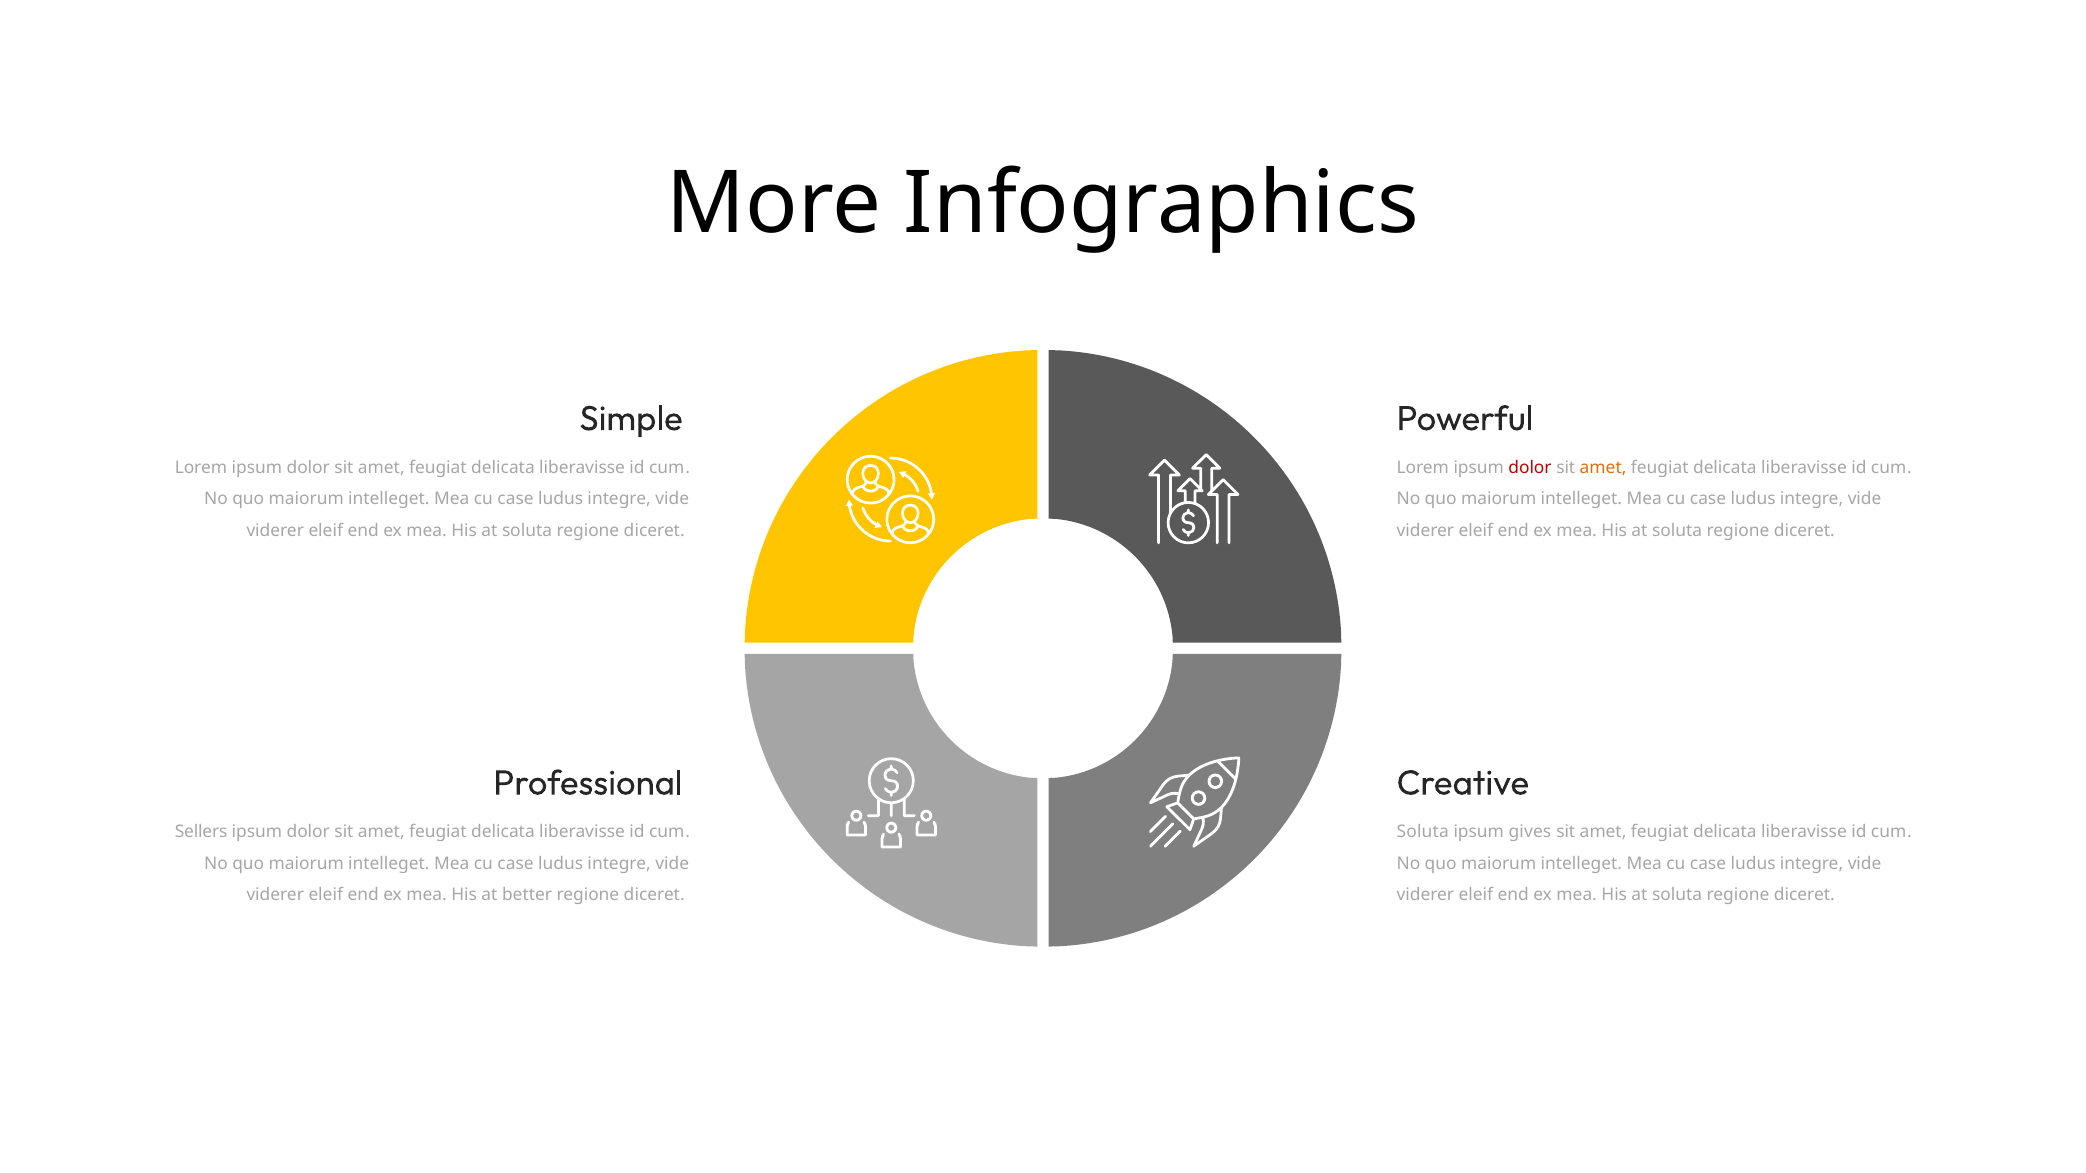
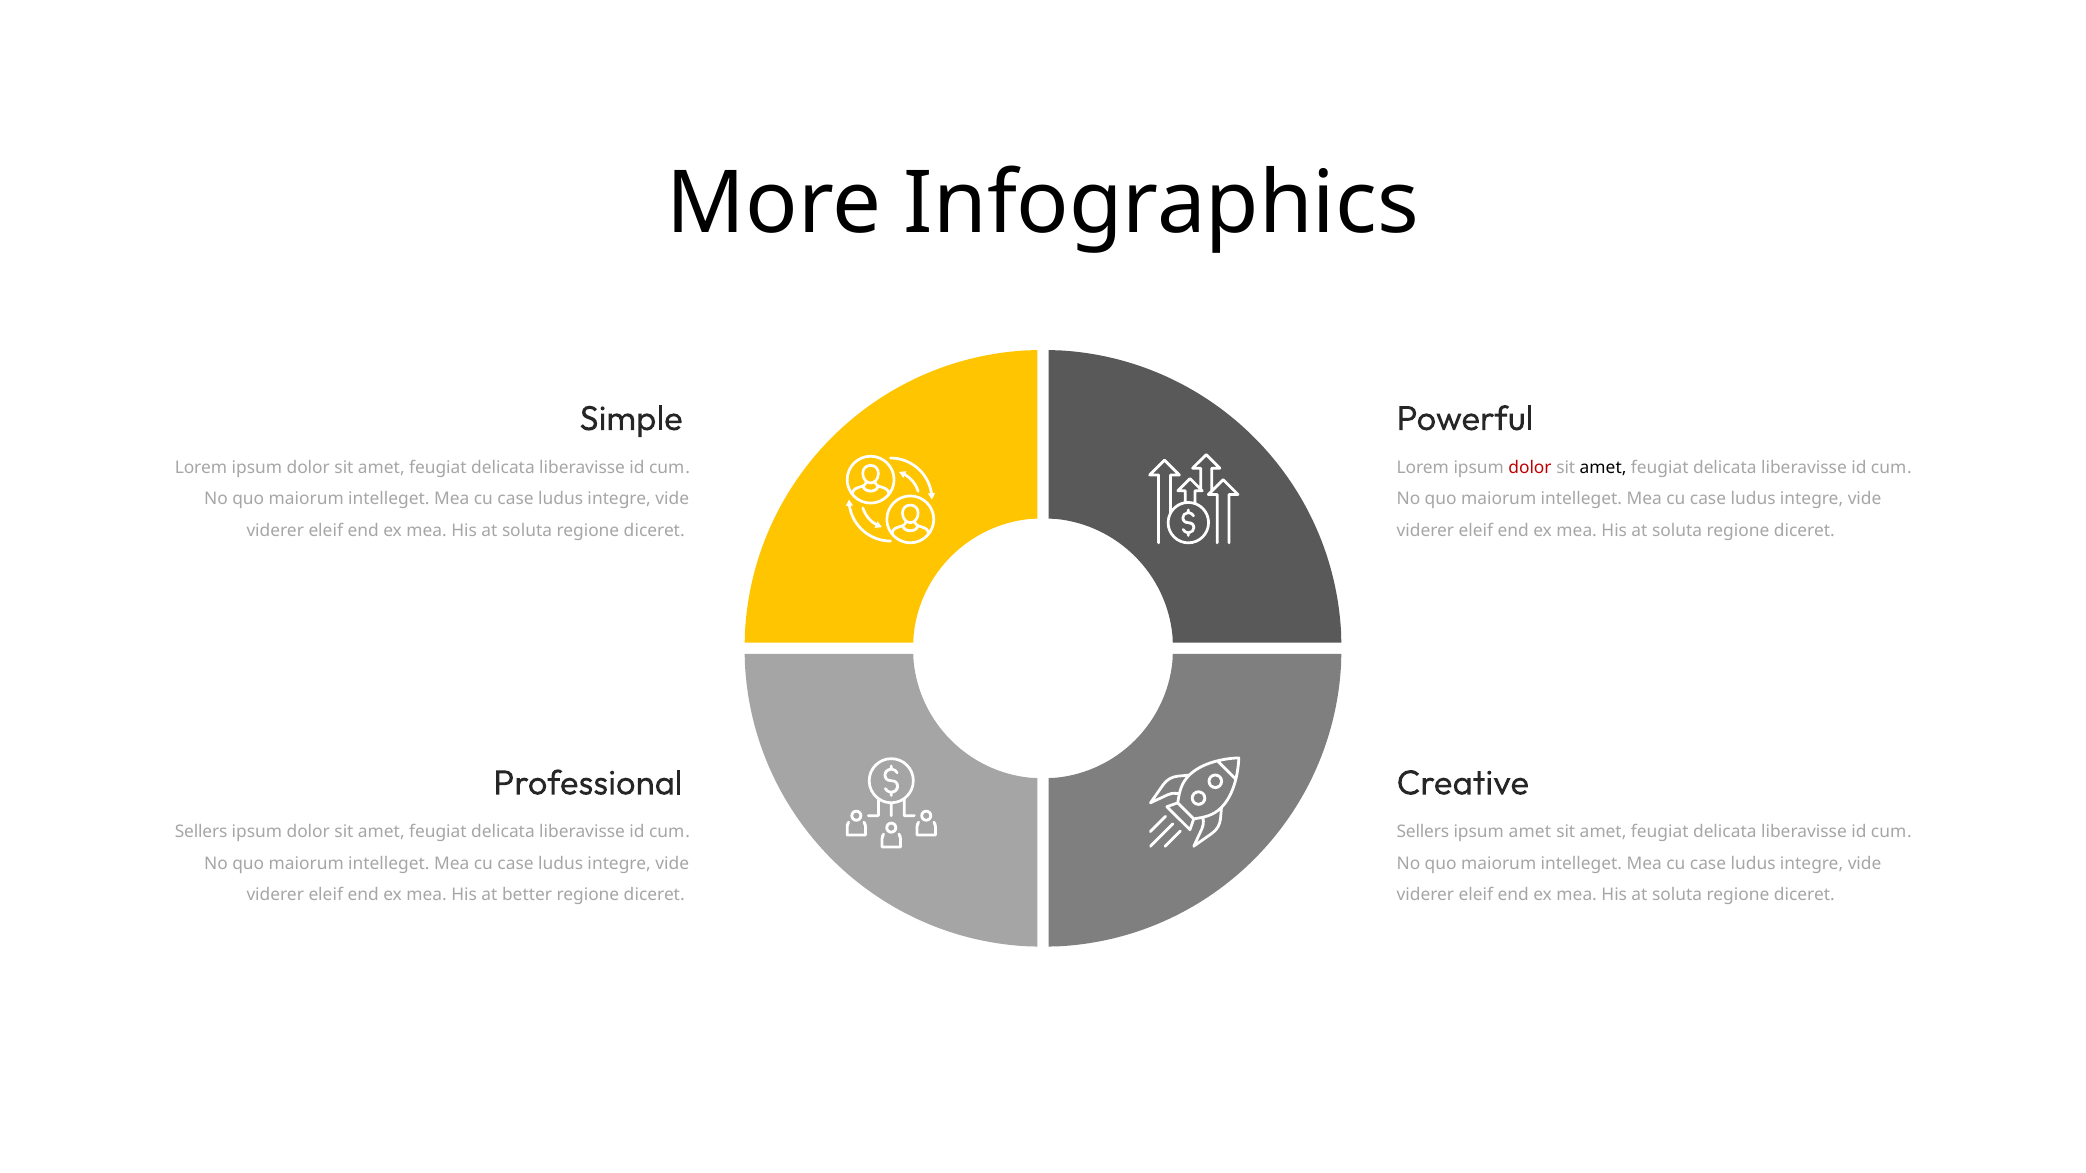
amet colour: orange -> black (1603, 468)
Soluta: Soluta -> Sellers (1423, 832)
ipsum gives: gives -> amet (1530, 832)
